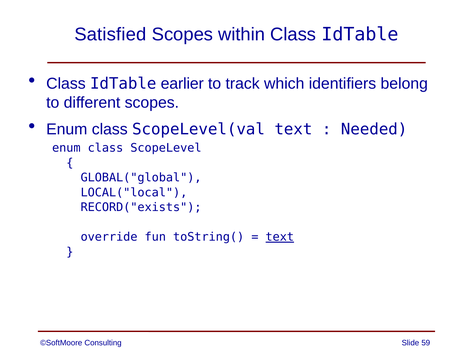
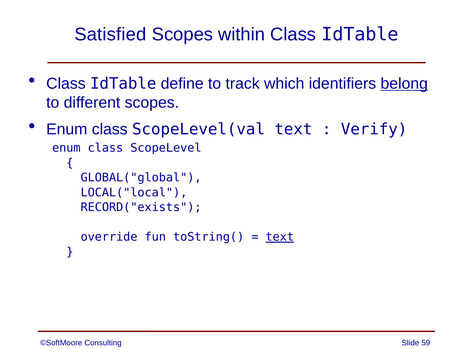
earlier: earlier -> define (182, 83)
belong underline: none -> present (404, 83)
Needed: Needed -> Verify (374, 129)
